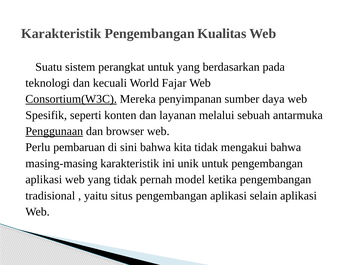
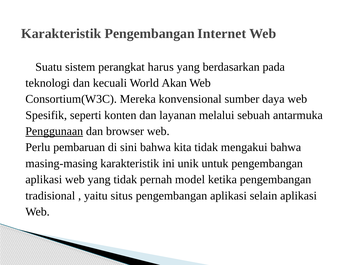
Kualitas: Kualitas -> Internet (222, 34)
perangkat untuk: untuk -> harus (161, 67)
Fajar: Fajar -> Akan (174, 83)
Consortium(W3C underline: present -> none (71, 99)
penyimpanan: penyimpanan -> konvensional (190, 99)
